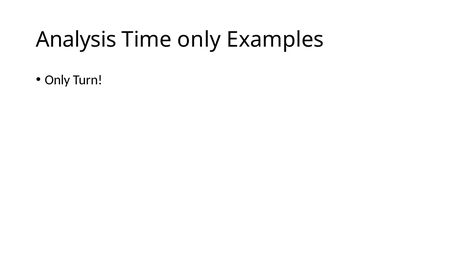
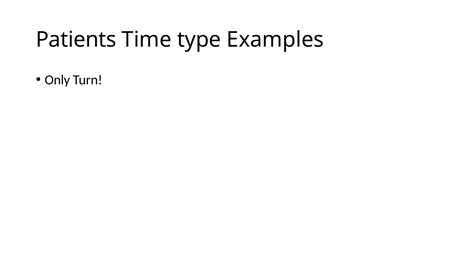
Analysis: Analysis -> Patients (76, 40)
Time only: only -> type (199, 40)
